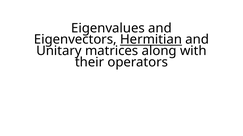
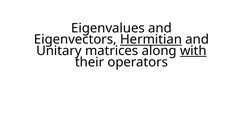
with underline: none -> present (193, 51)
